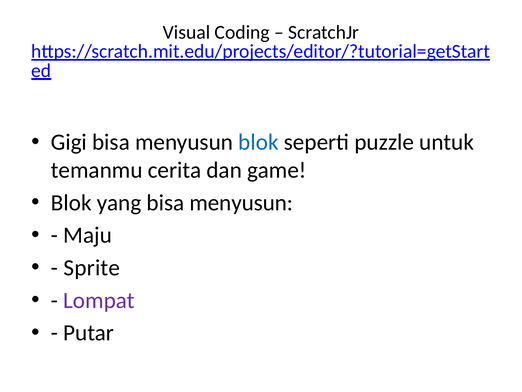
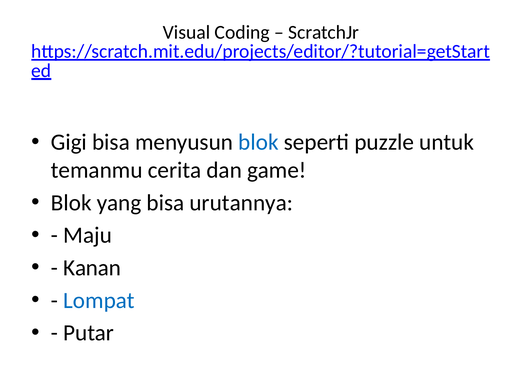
yang bisa menyusun: menyusun -> urutannya (241, 202)
Sprite: Sprite -> Kanan (92, 267)
Lompat colour: purple -> blue (99, 300)
